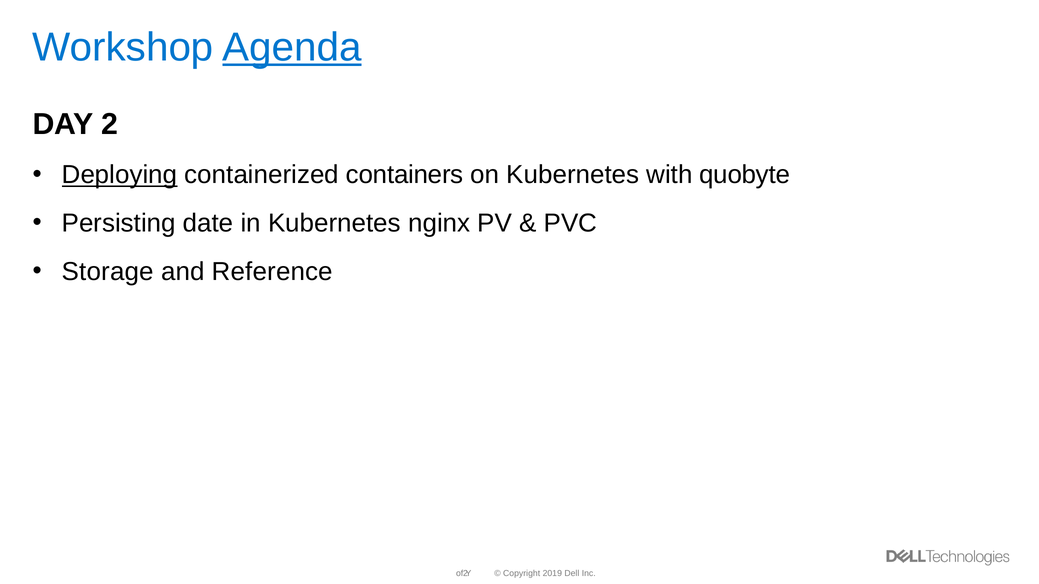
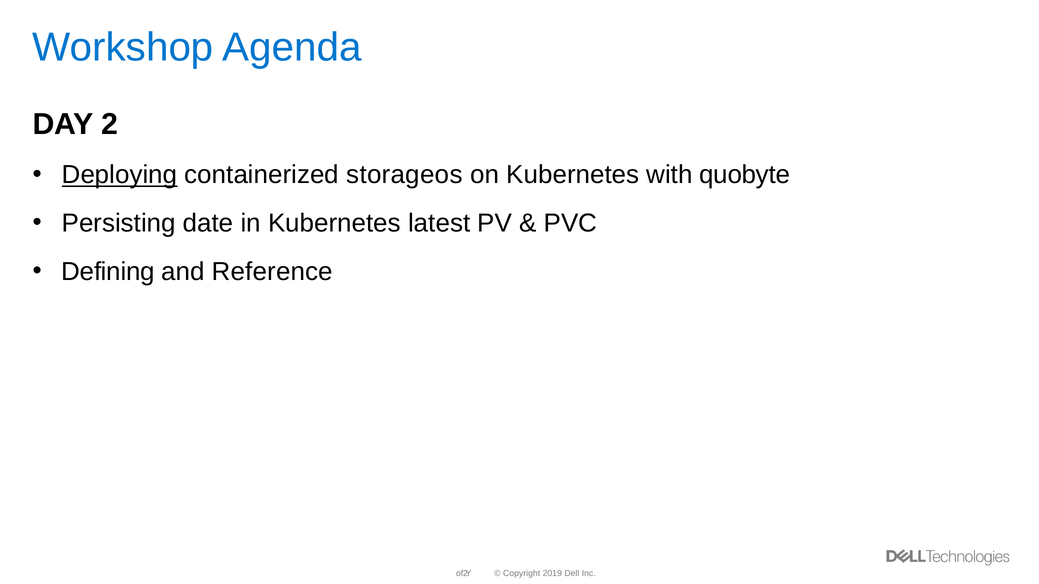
Agenda underline: present -> none (292, 48)
containers: containers -> storageos (404, 175)
nginx: nginx -> latest (439, 223)
Storage: Storage -> Defining (108, 272)
